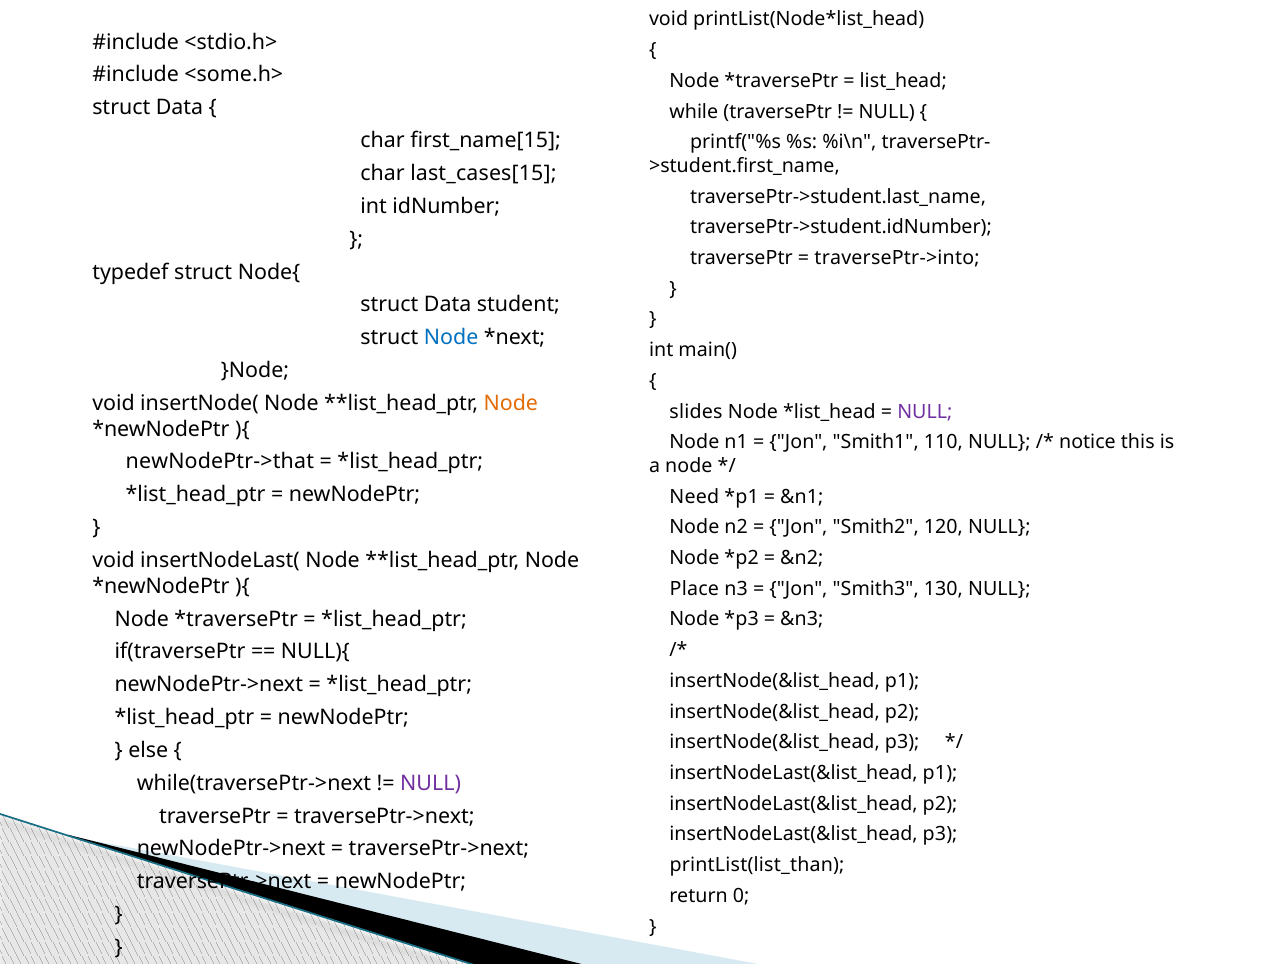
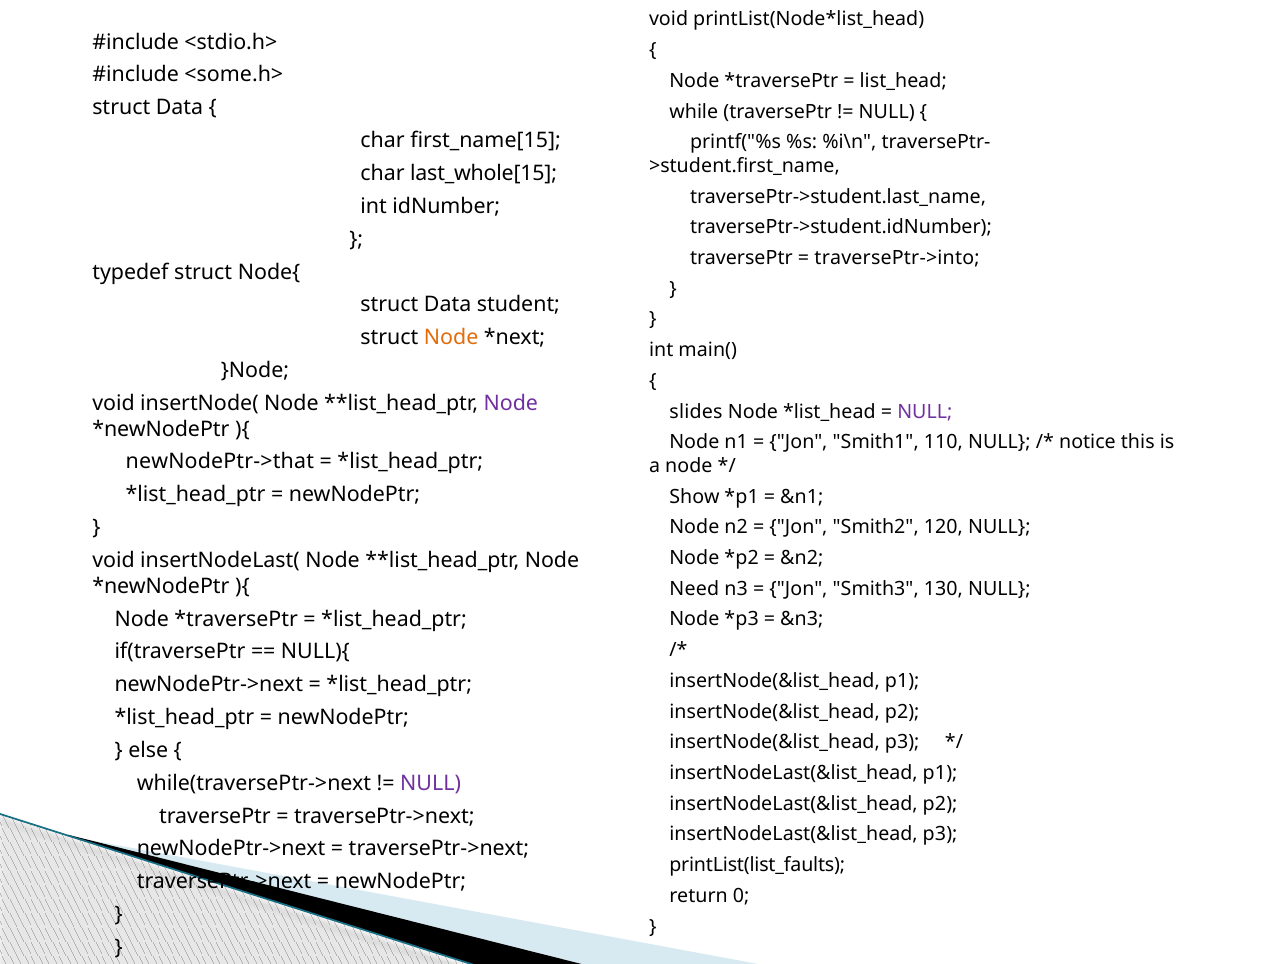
last_cases[15: last_cases[15 -> last_whole[15 (484, 173)
Node colour: blue -> orange (451, 338)
Node colour: orange -> purple (511, 403)
Need: Need -> Show (694, 496)
Place: Place -> Need (694, 589)
printList(list_than: printList(list_than -> printList(list_faults (757, 865)
